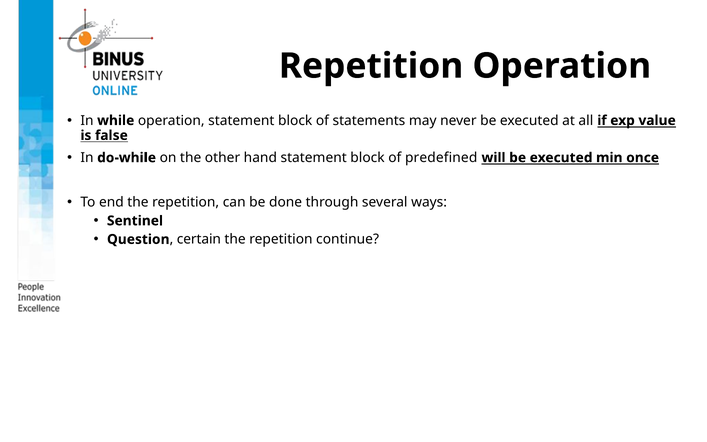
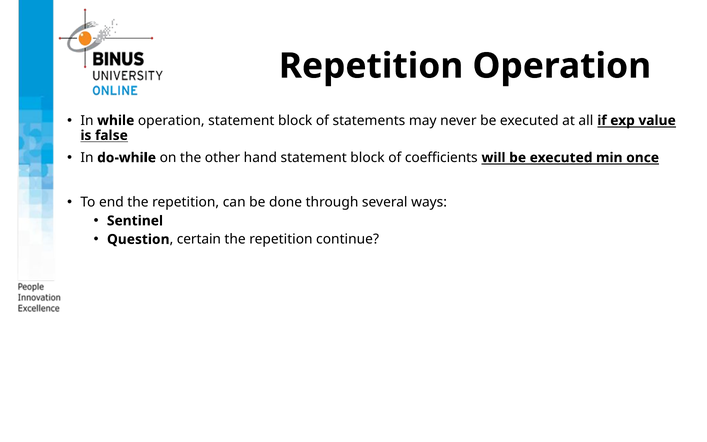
predefined: predefined -> coefficients (441, 158)
